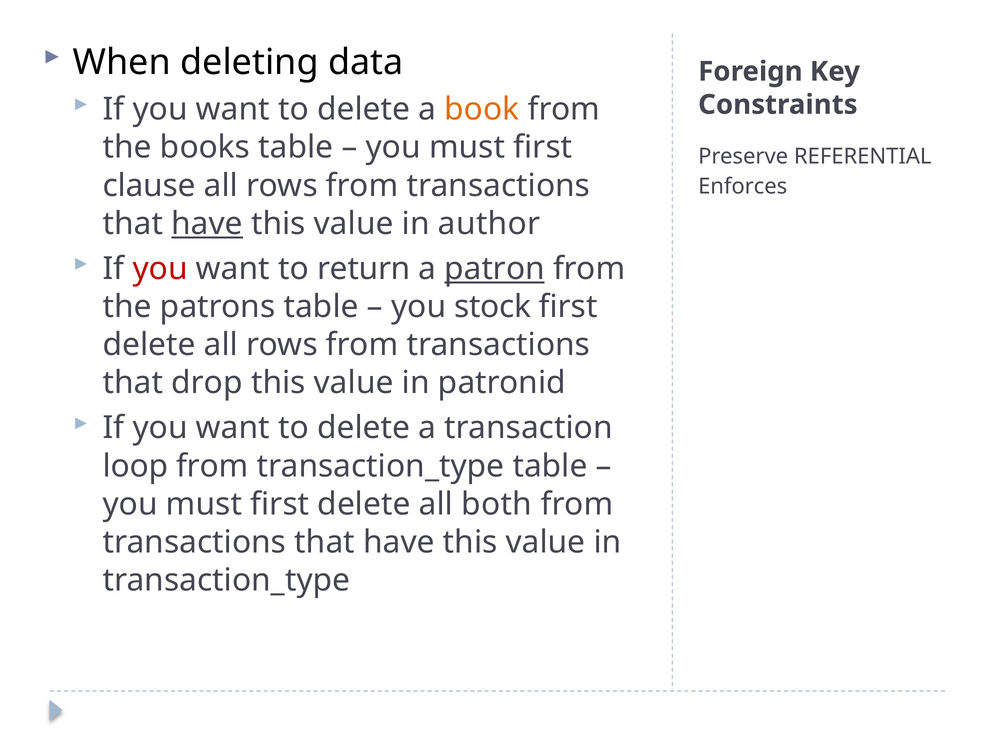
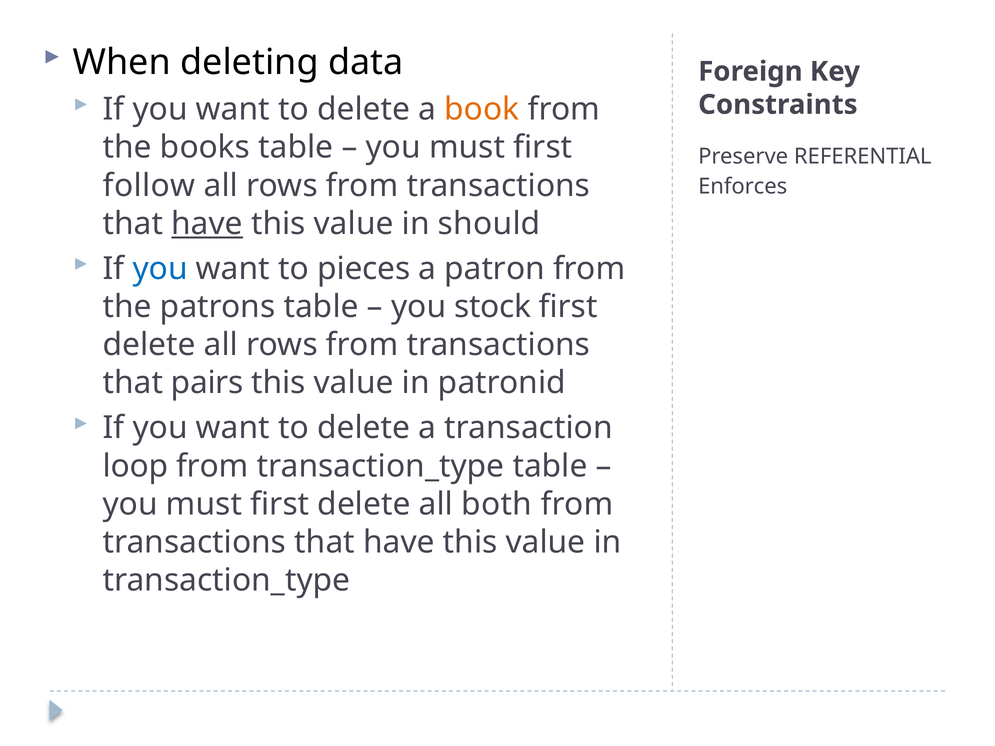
clause: clause -> follow (149, 186)
author: author -> should (489, 224)
you colour: red -> blue (160, 269)
return: return -> pieces (364, 269)
patron underline: present -> none (495, 269)
drop: drop -> pairs (207, 383)
